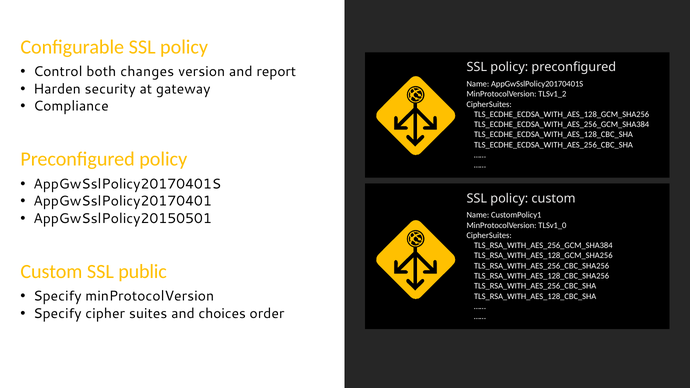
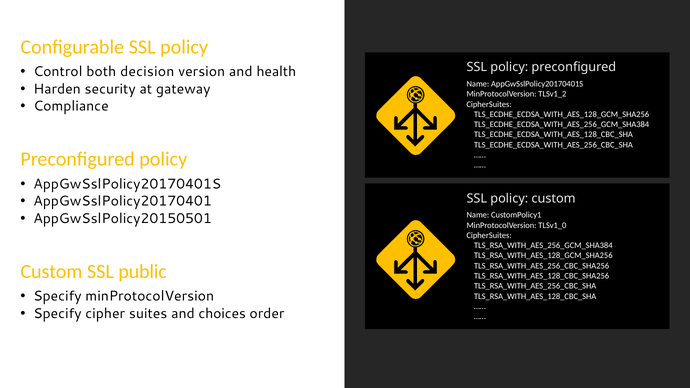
changes: changes -> decision (147, 72)
report: report -> health (276, 72)
